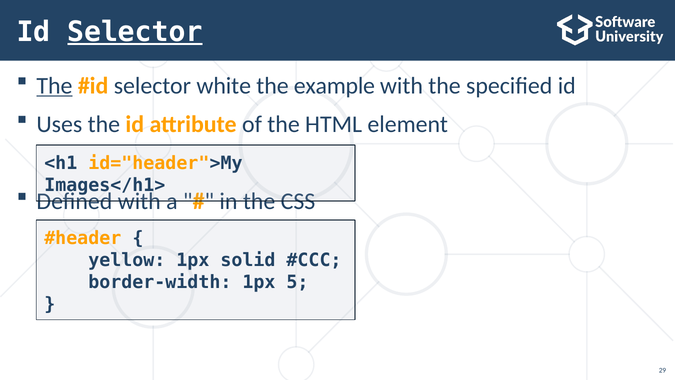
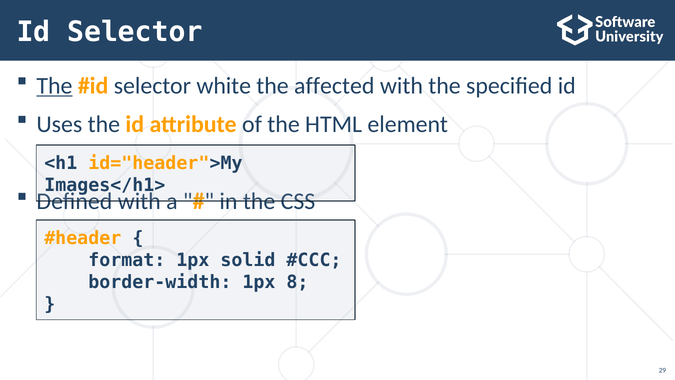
Selector underline: present -> none (135, 32)
example: example -> affected (334, 86)
yellow: yellow -> format (127, 260)
5: 5 -> 8 (297, 282)
